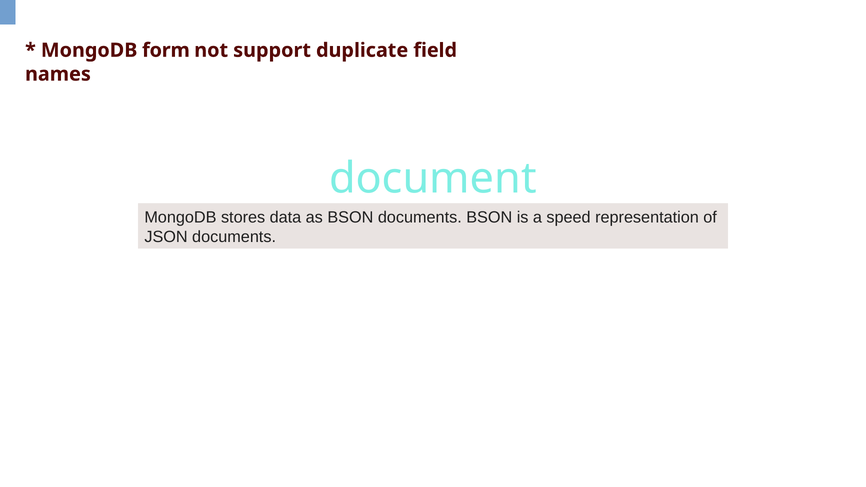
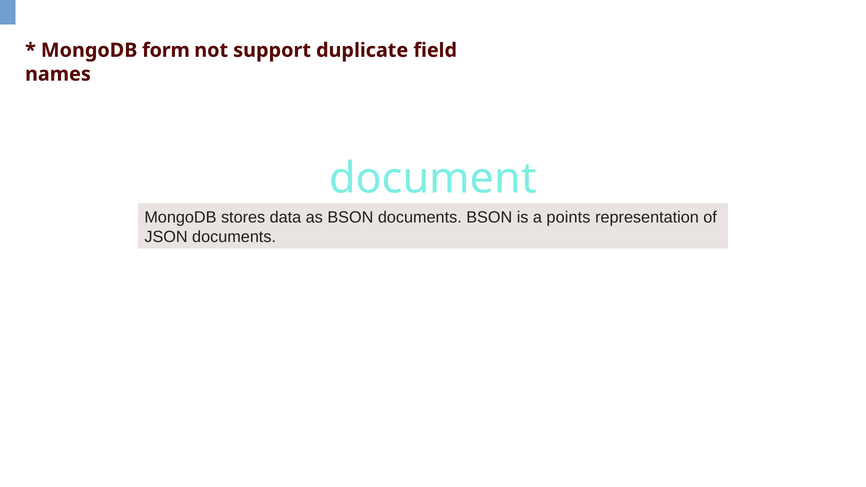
speed: speed -> points (568, 217)
